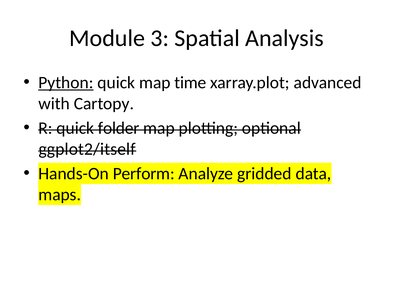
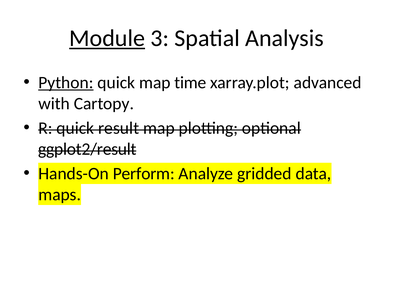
Module underline: none -> present (107, 38)
folder: folder -> result (119, 128)
ggplot2/itself: ggplot2/itself -> ggplot2/result (87, 149)
